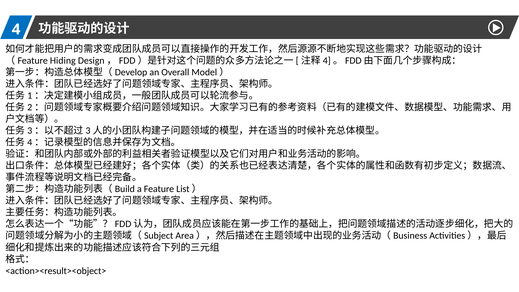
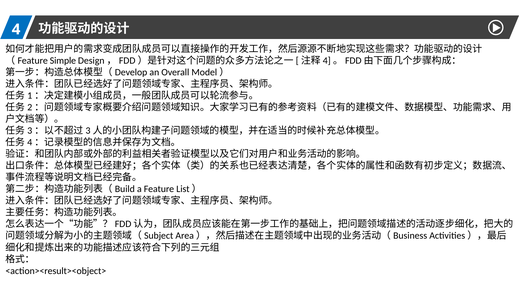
Hiding: Hiding -> Simple (63, 61)
